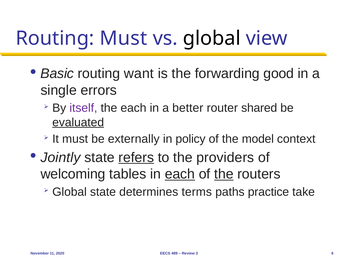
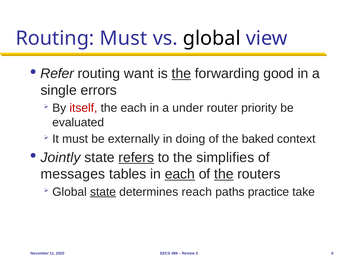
Basic: Basic -> Refer (57, 74)
the underline: none -> present (181, 74)
itself colour: purple -> red (83, 108)
better: better -> under (188, 108)
shared: shared -> priority (259, 108)
evaluated underline: present -> none (78, 123)
policy: policy -> doing (190, 139)
model: model -> baked (258, 139)
providers: providers -> simplifies (225, 158)
welcoming: welcoming -> messages (73, 174)
state underline: none -> present (103, 192)
terms: terms -> reach (197, 192)
